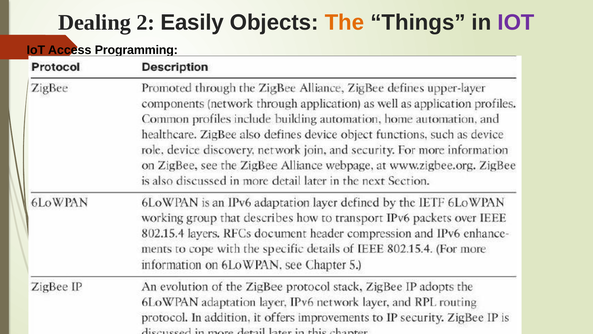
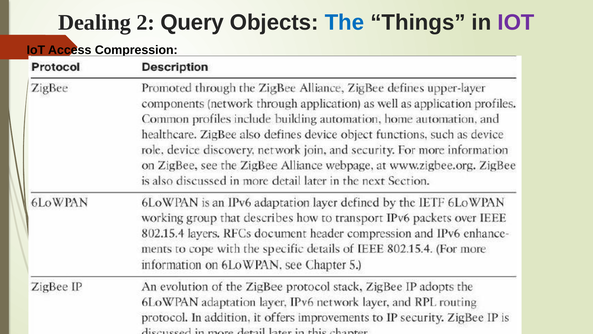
Easily: Easily -> Query (192, 23)
The colour: orange -> blue (345, 23)
Programming: Programming -> Compression (136, 50)
